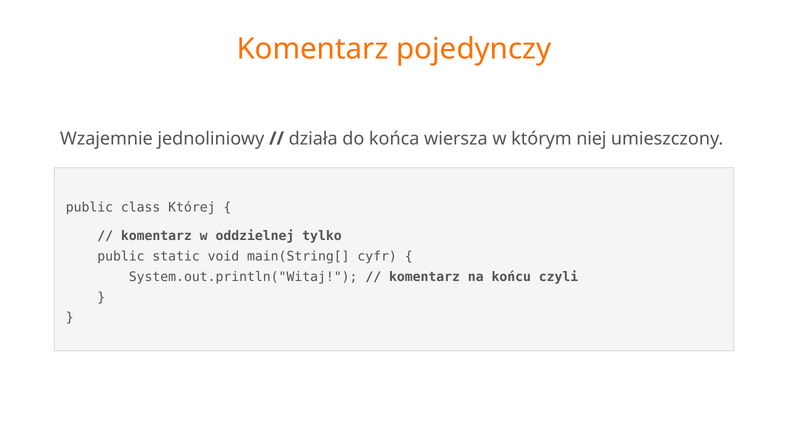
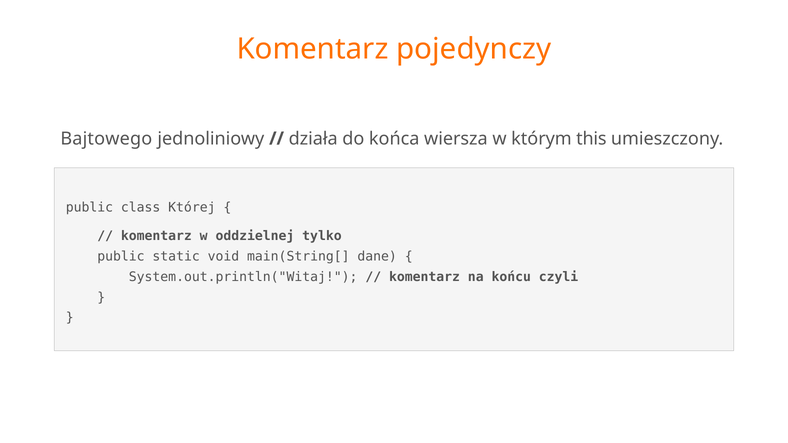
Wzajemnie: Wzajemnie -> Bajtowego (106, 139)
niej: niej -> this (591, 139)
cyfr: cyfr -> dane (377, 257)
